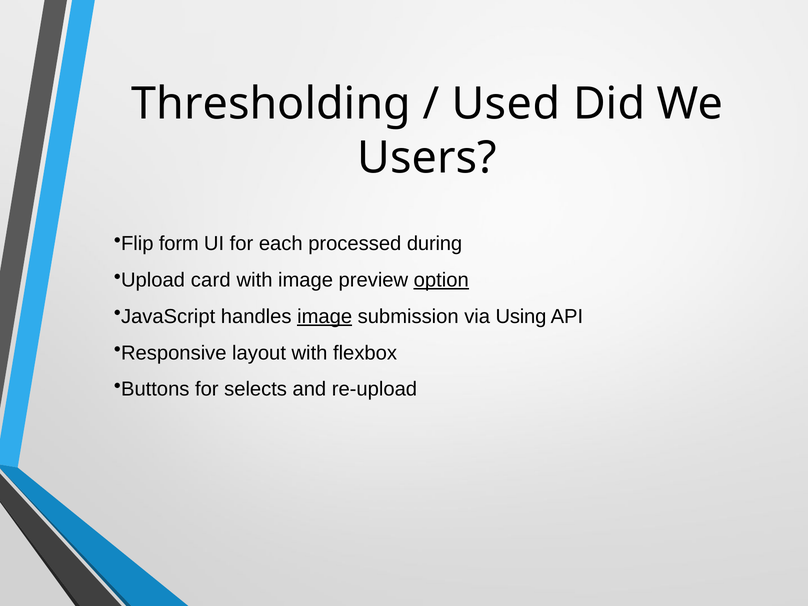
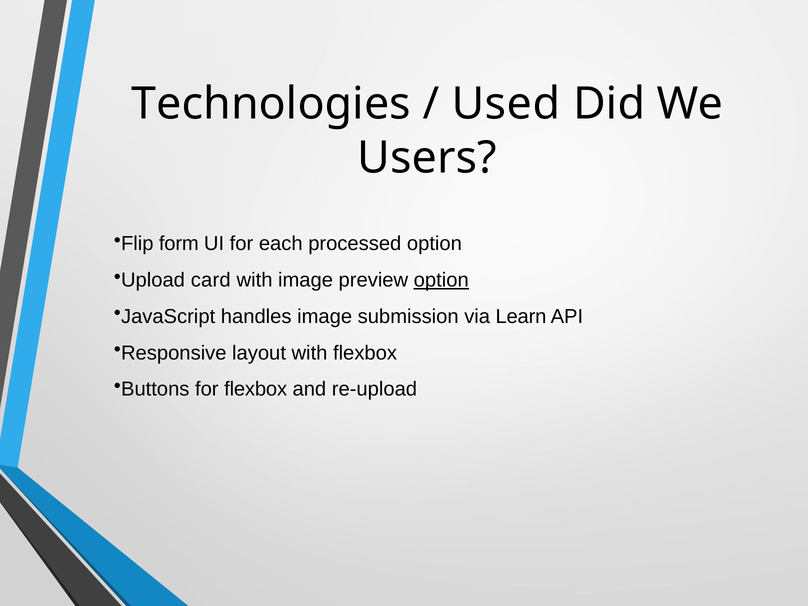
Thresholding: Thresholding -> Technologies (271, 104)
processed during: during -> option (434, 244)
image underline: present -> none (325, 317)
Using: Using -> Learn (521, 317)
for selects: selects -> flexbox (256, 389)
